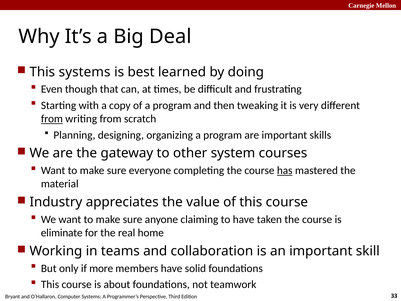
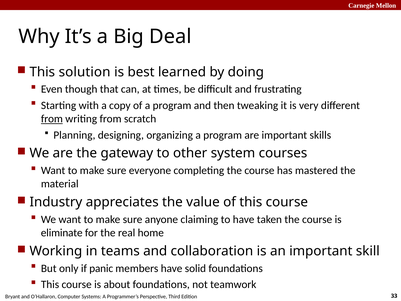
This systems: systems -> solution (85, 72)
has underline: present -> none (285, 170)
more: more -> panic (101, 268)
